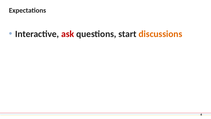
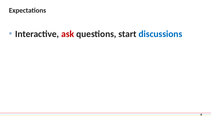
discussions colour: orange -> blue (160, 34)
